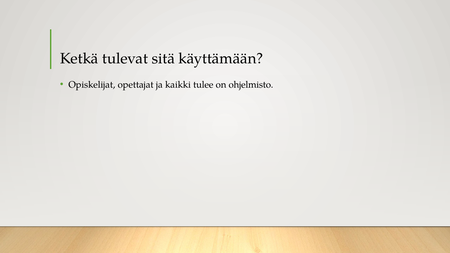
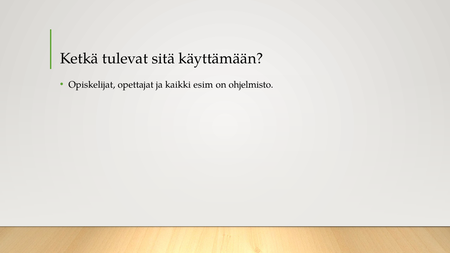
tulee: tulee -> esim (203, 85)
